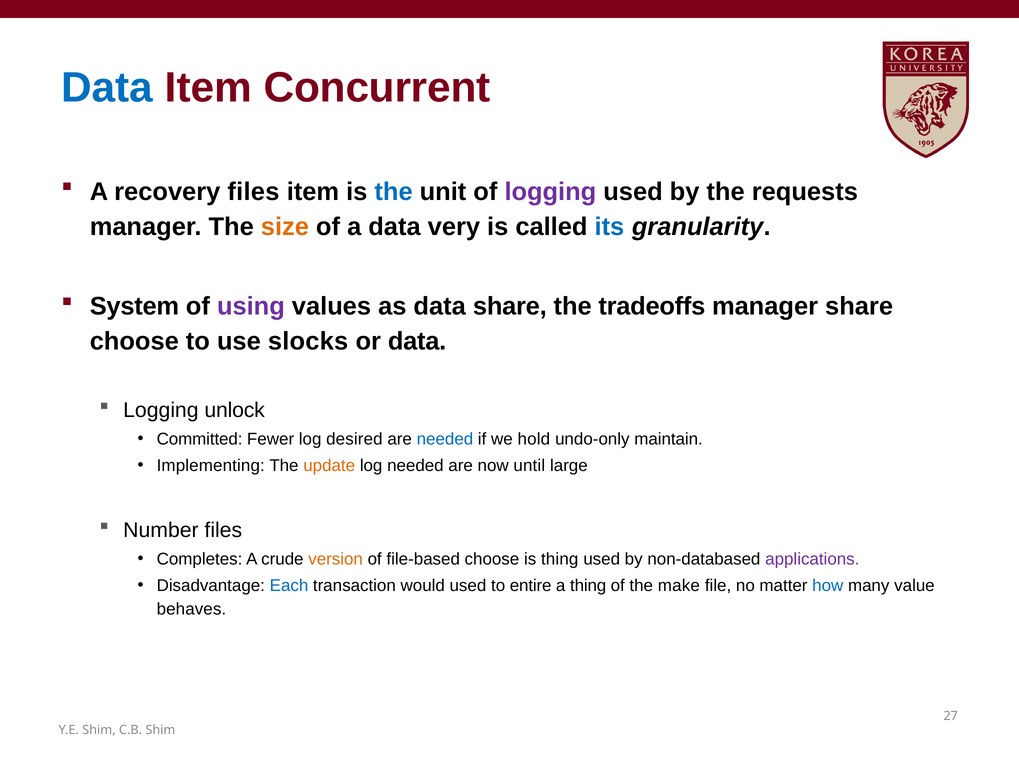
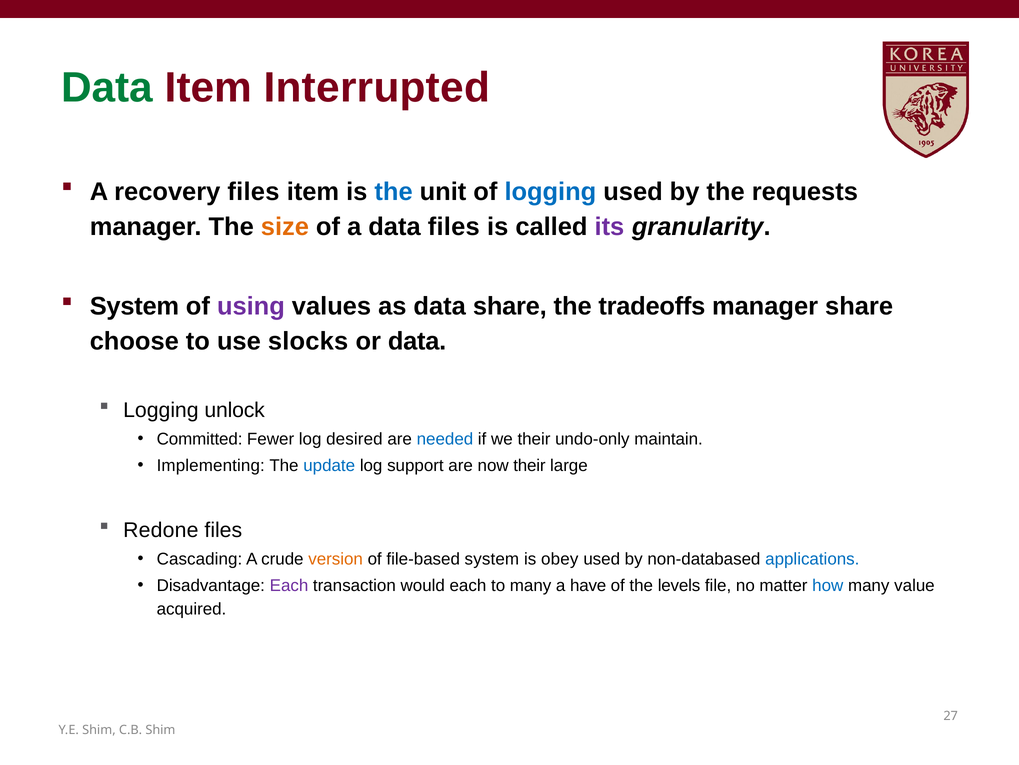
Data colour: blue -> green (107, 88)
Concurrent: Concurrent -> Interrupted (377, 88)
logging colour: purple -> blue (550, 192)
data very: very -> files (454, 226)
its colour: blue -> purple (609, 226)
we hold: hold -> their (534, 439)
update colour: orange -> blue (329, 465)
log needed: needed -> support (415, 465)
now until: until -> their (529, 465)
Number: Number -> Redone (161, 530)
Completes: Completes -> Cascading (199, 558)
file-based choose: choose -> system (492, 558)
is thing: thing -> obey (560, 558)
applications colour: purple -> blue (812, 558)
Each colour: blue -> purple (289, 585)
would used: used -> each (468, 585)
to entire: entire -> many (531, 585)
a thing: thing -> have (588, 585)
make: make -> levels (679, 585)
behaves: behaves -> acquired (191, 608)
